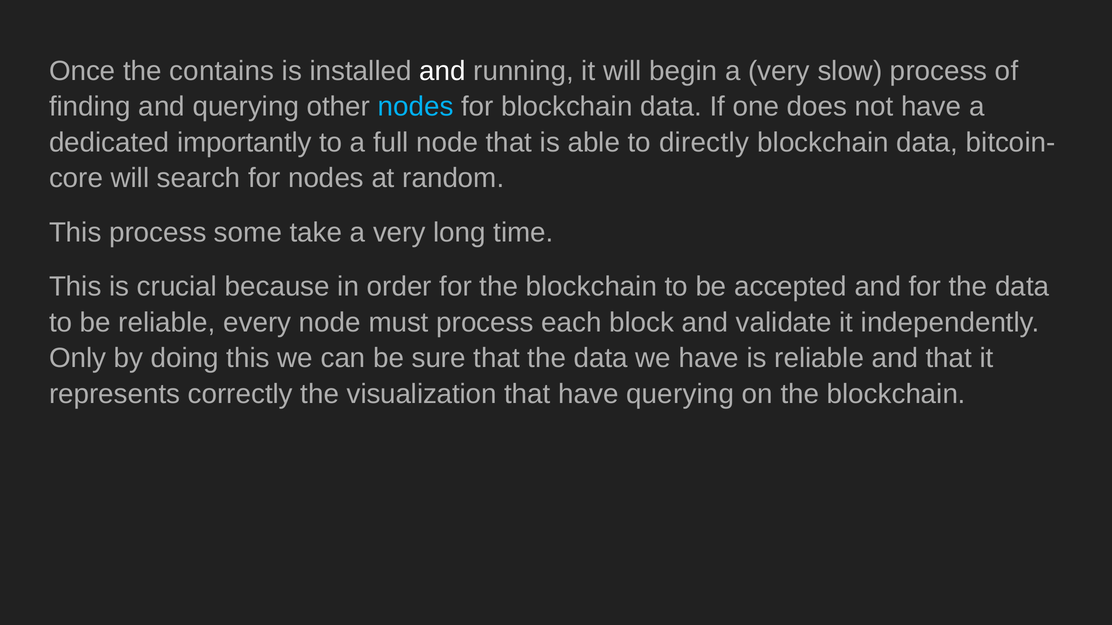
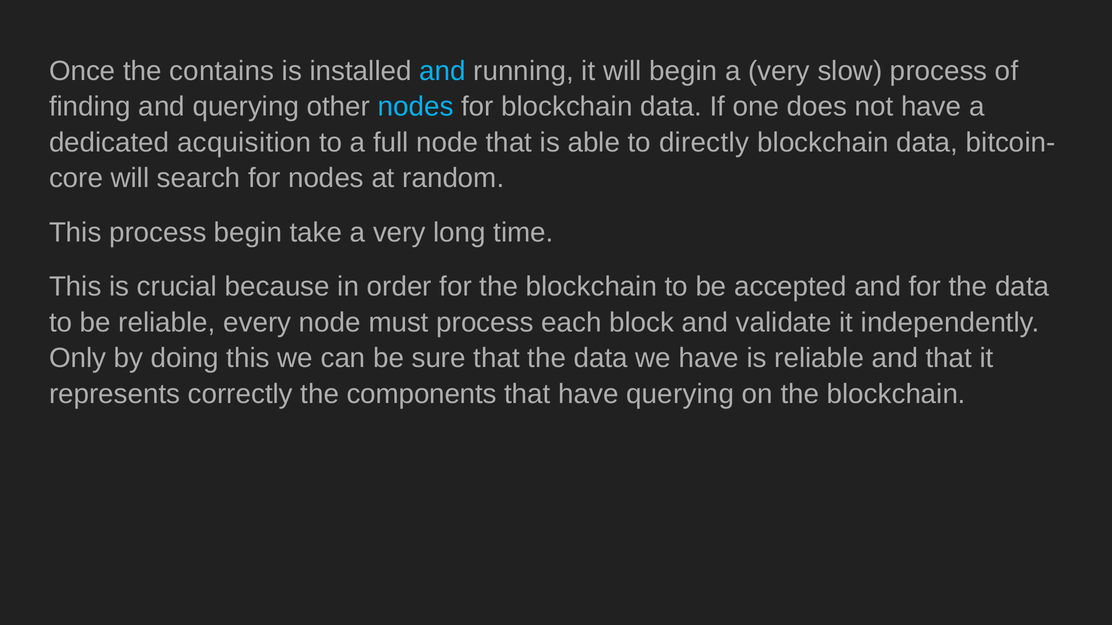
and colour: white -> light blue (442, 71)
importantly: importantly -> acquisition (244, 143)
process some: some -> begin (248, 233)
visualization: visualization -> components (422, 394)
